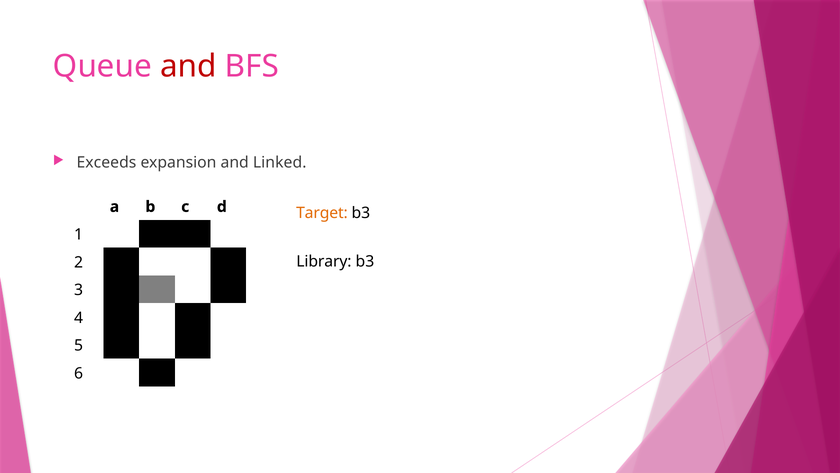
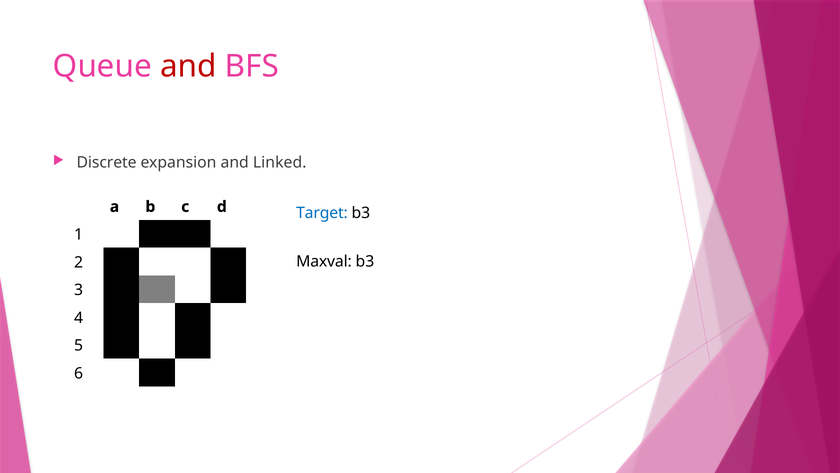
Exceeds: Exceeds -> Discrete (107, 163)
Target colour: orange -> blue (322, 213)
Library: Library -> Maxval (324, 261)
